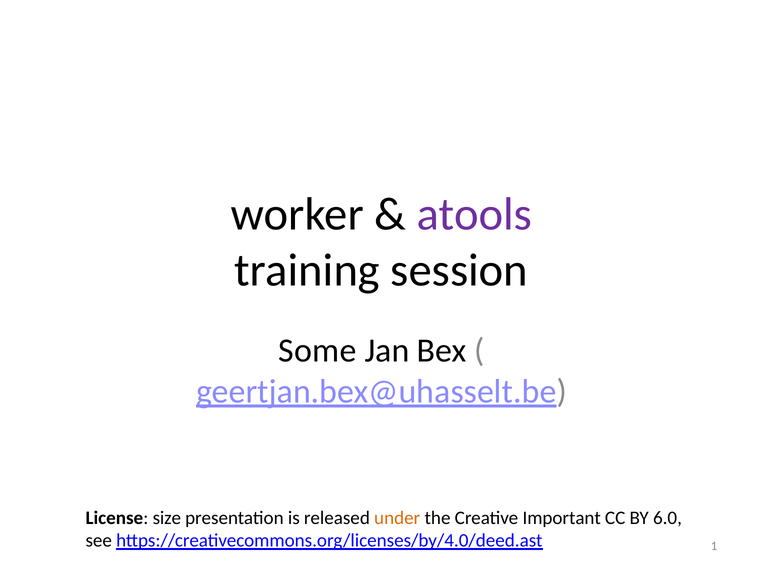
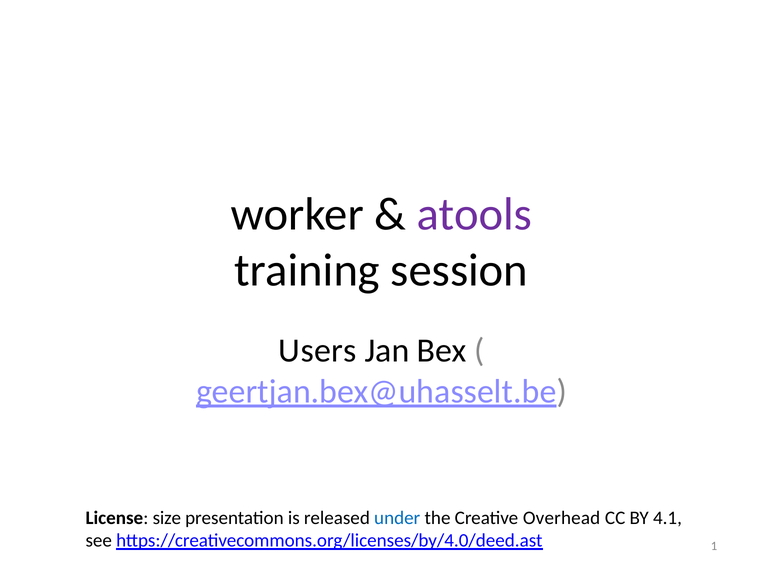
Some: Some -> Users (317, 351)
under colour: orange -> blue (397, 518)
Important: Important -> Overhead (562, 518)
6.0: 6.0 -> 4.1 (667, 518)
